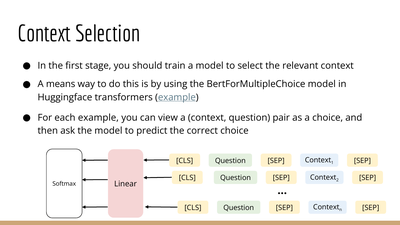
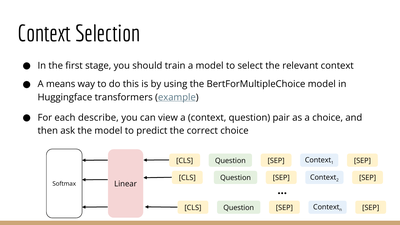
each example: example -> describe (98, 118)
